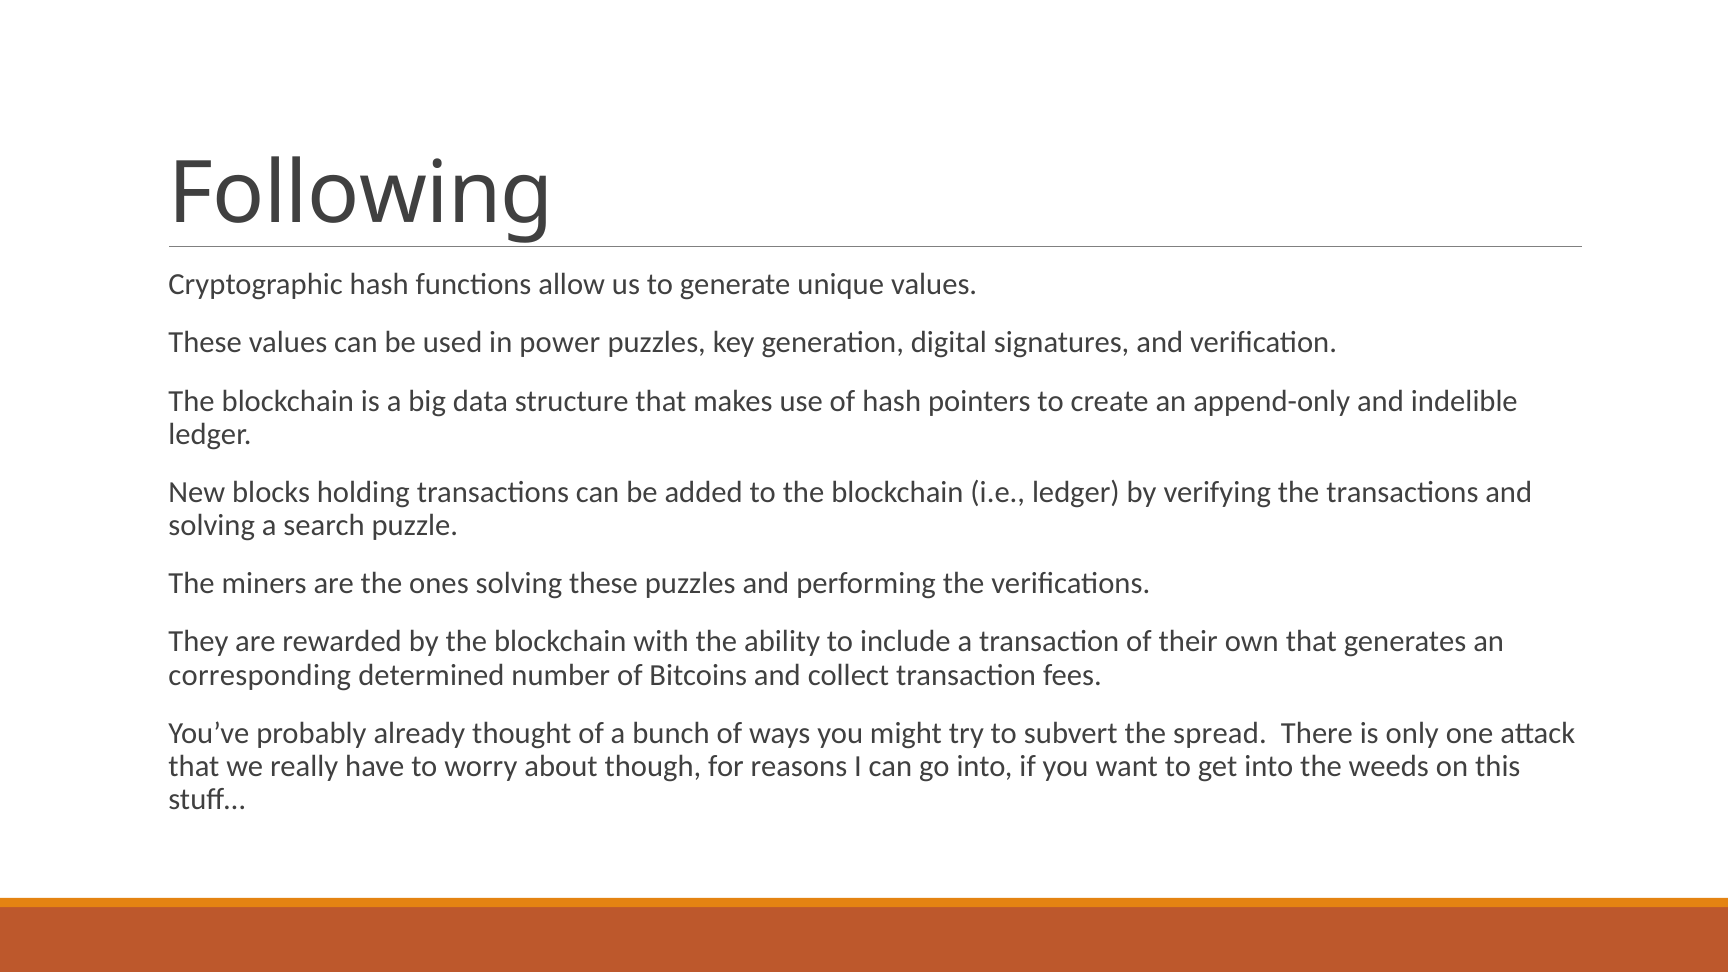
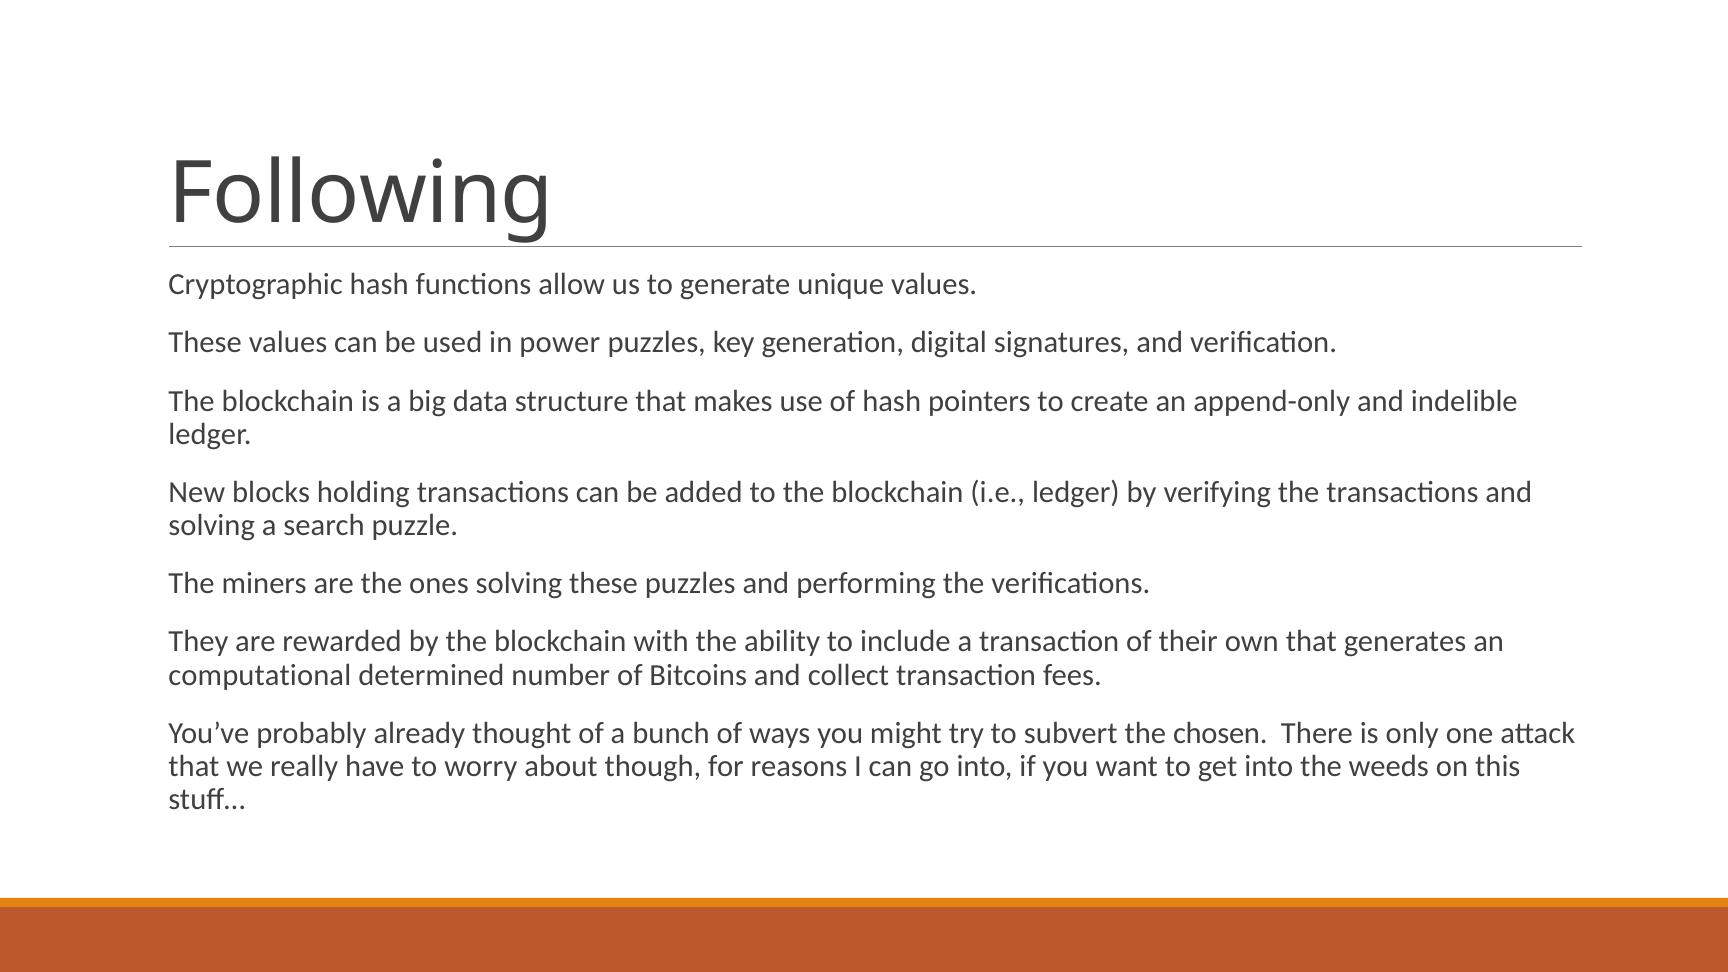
corresponding: corresponding -> computational (260, 675)
spread: spread -> chosen (1220, 733)
